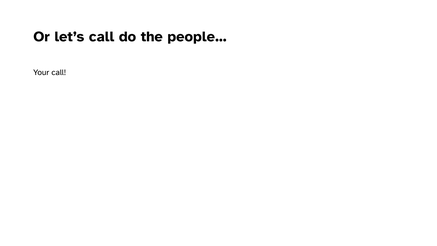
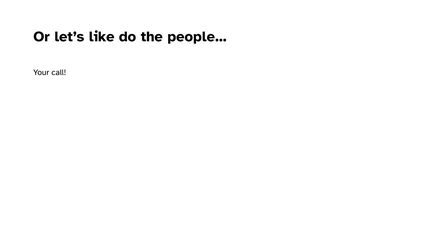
let’s call: call -> like (102, 37)
